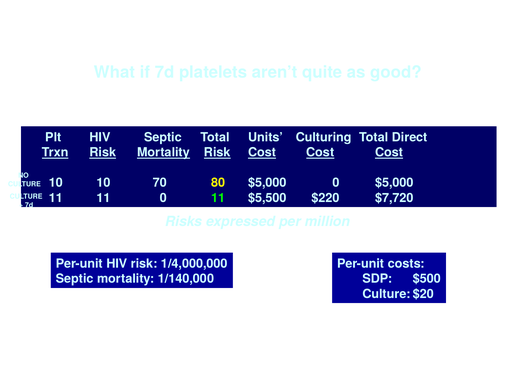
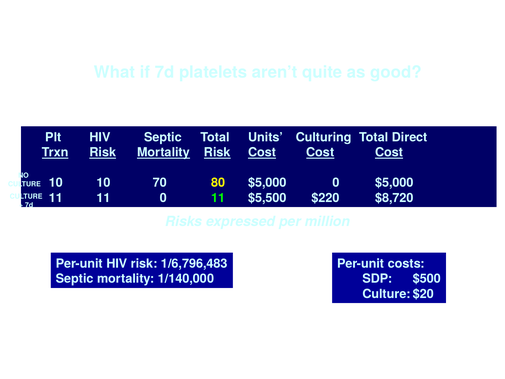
$7,720: $7,720 -> $8,720 (394, 198)
1/4,000,000: 1/4,000,000 -> 1/6,796,483 (194, 263)
